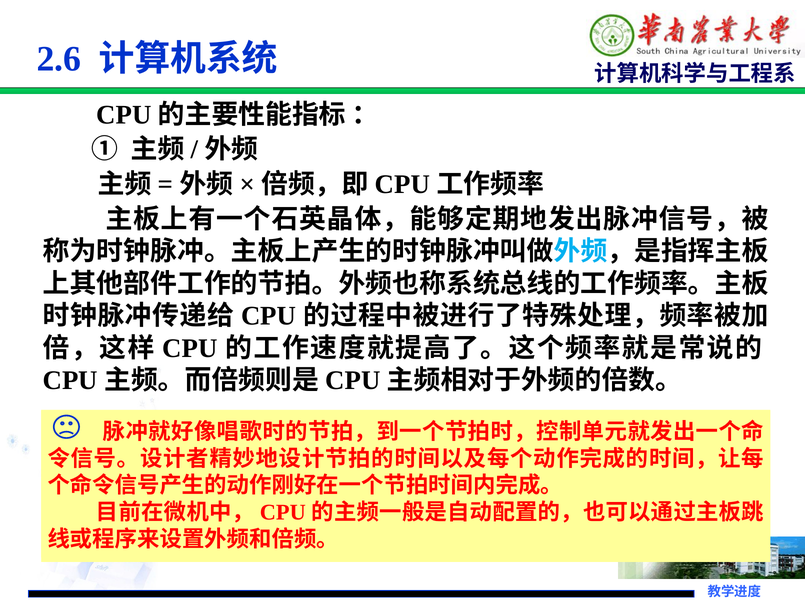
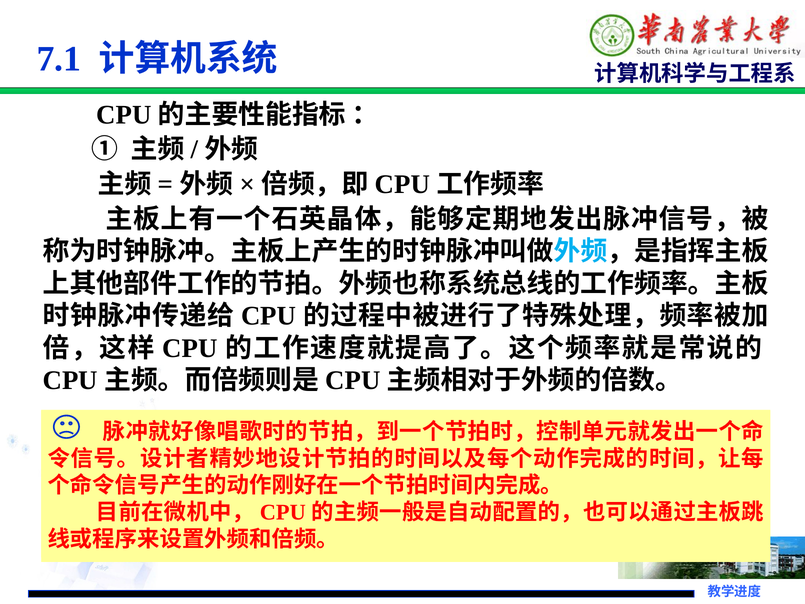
2.6: 2.6 -> 7.1 (59, 59)
